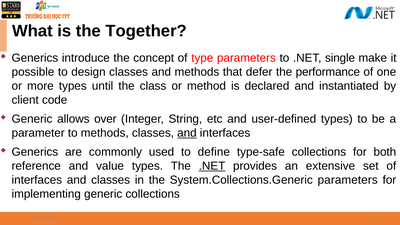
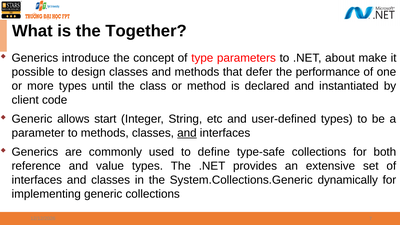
single: single -> about (340, 58)
over: over -> start (105, 119)
.NET underline: present -> none (212, 166)
System.Collections.Generic parameters: parameters -> dynamically (348, 180)
